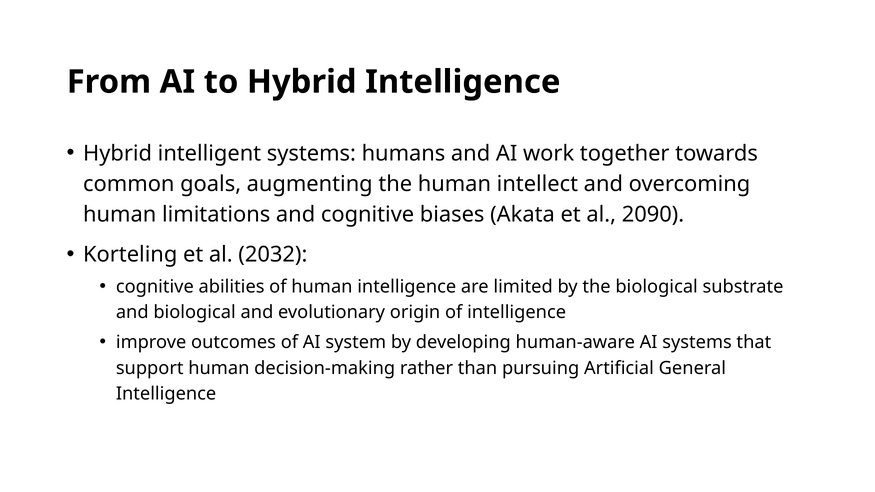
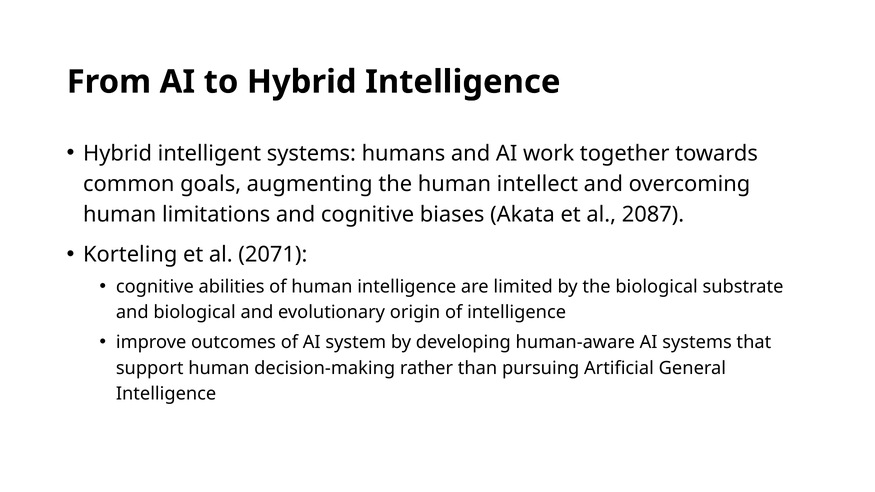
2090: 2090 -> 2087 (653, 215)
2032: 2032 -> 2071 (273, 255)
